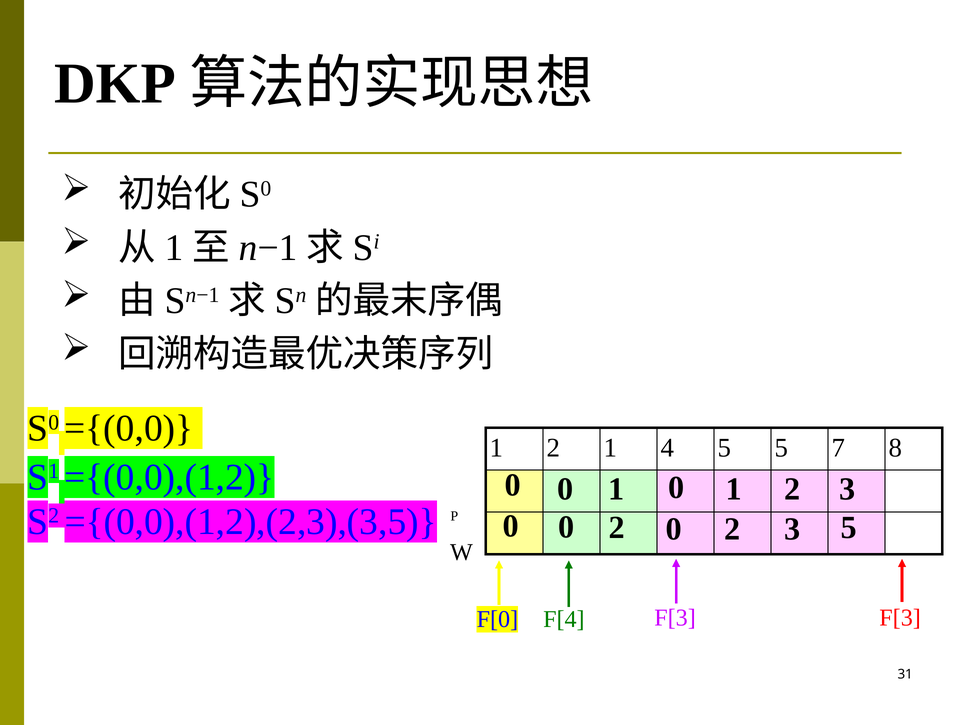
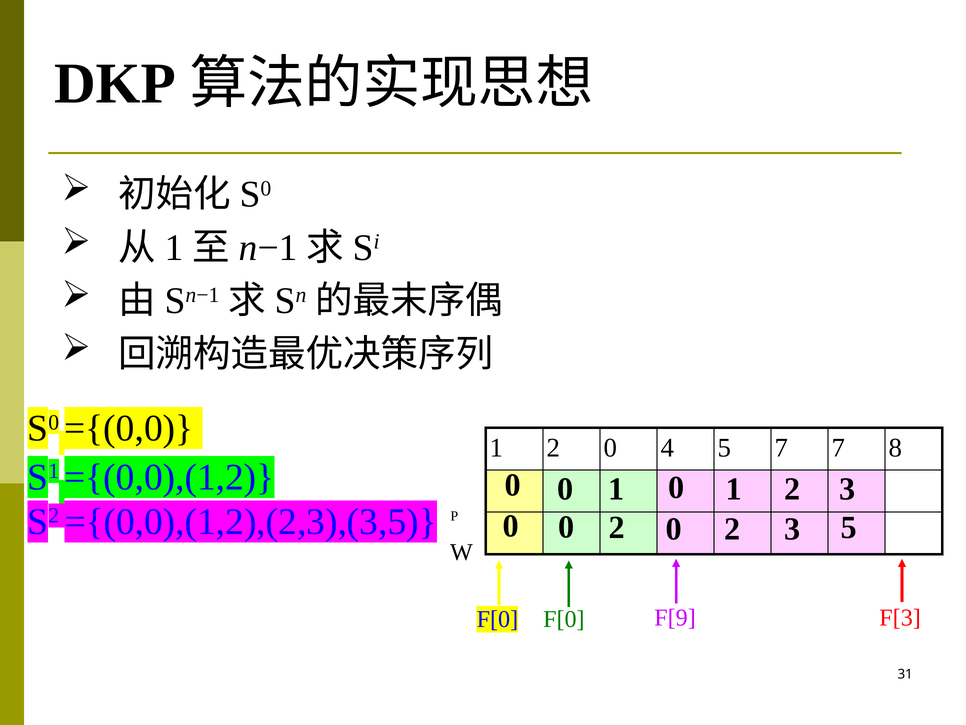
1: 1 -> 0 (611, 448)
5 5: 5 -> 7 (782, 448)
F[3: F[3 -> F[9 (675, 617)
F[0 F[4: F[4 -> F[0 (564, 619)
